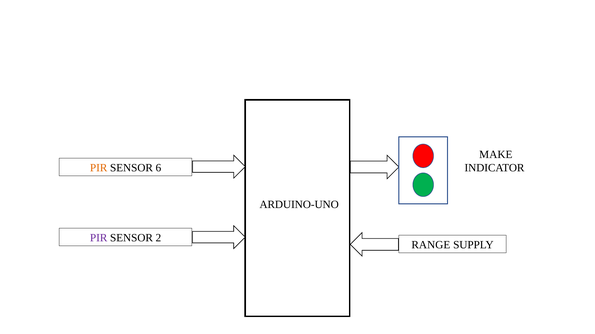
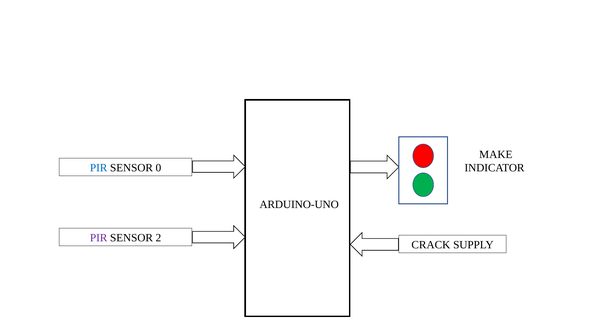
PIR colour: orange -> blue (99, 168)
6: 6 -> 0 (158, 168)
RANGE: RANGE -> CRACK (431, 245)
